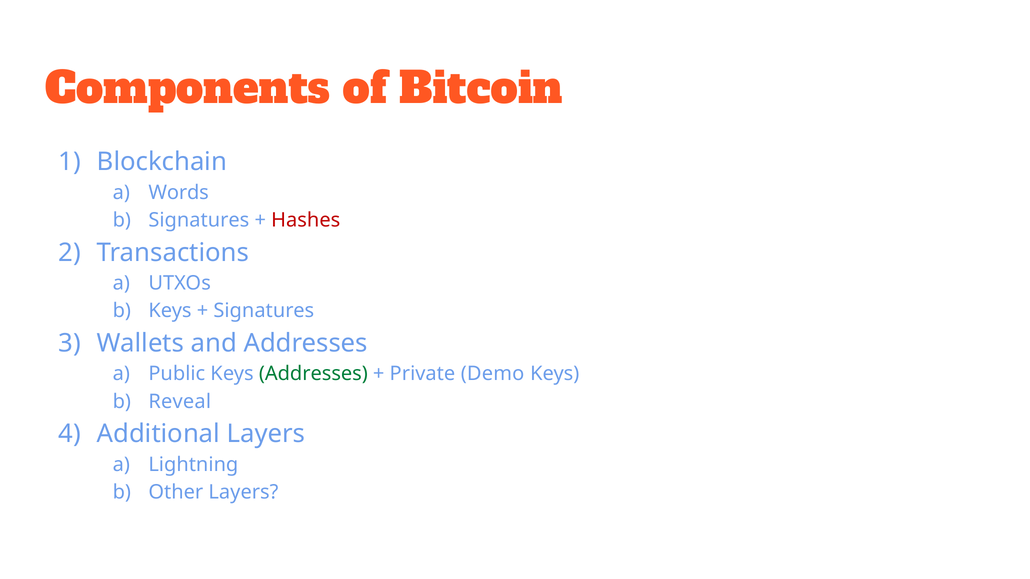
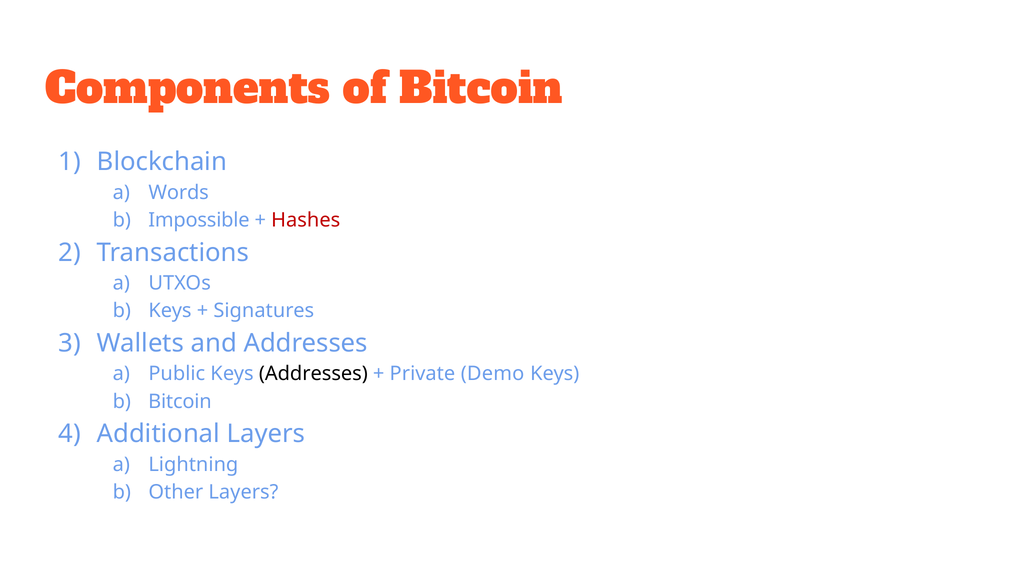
Signatures: Signatures -> Impossible (199, 220)
Addresses colour: green -> black (313, 374)
Reveal: Reveal -> Bitcoin (180, 402)
